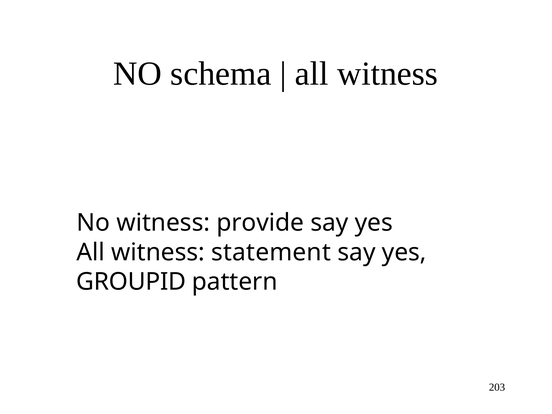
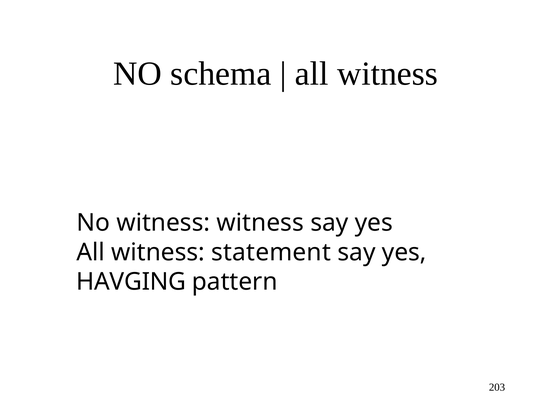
witness provide: provide -> witness (260, 223)
GROUPID: GROUPID -> HAVGING (131, 282)
